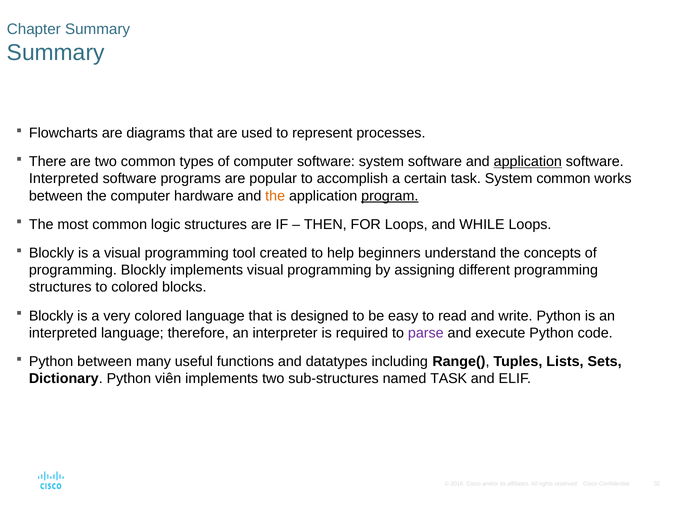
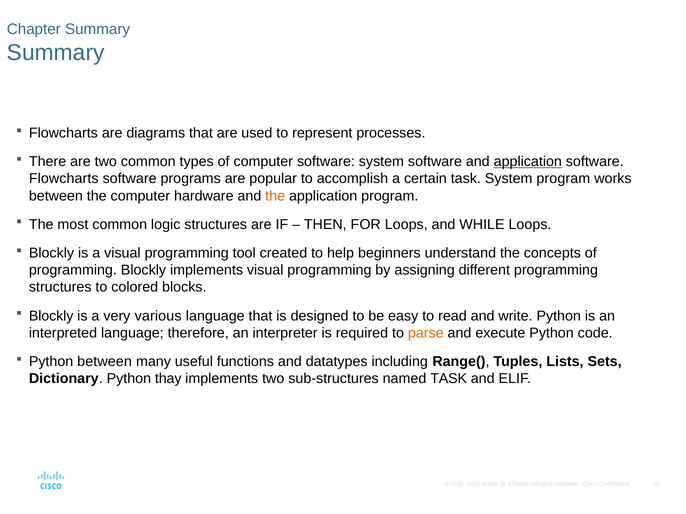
Interpreted: Interpreted -> Flowcharts (64, 179)
System common: common -> program (563, 179)
program underline: present -> none (390, 196)
very colored: colored -> various (158, 316)
parse colour: purple -> orange (426, 333)
viên: viên -> thay (168, 379)
